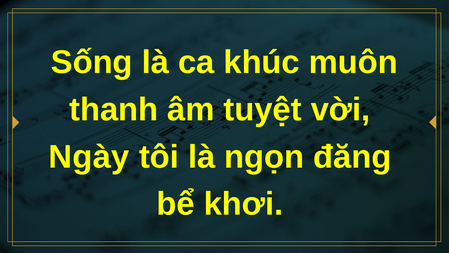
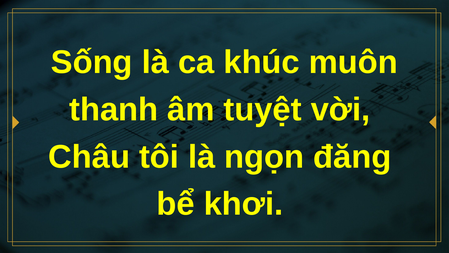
Ngày: Ngày -> Châu (89, 157)
